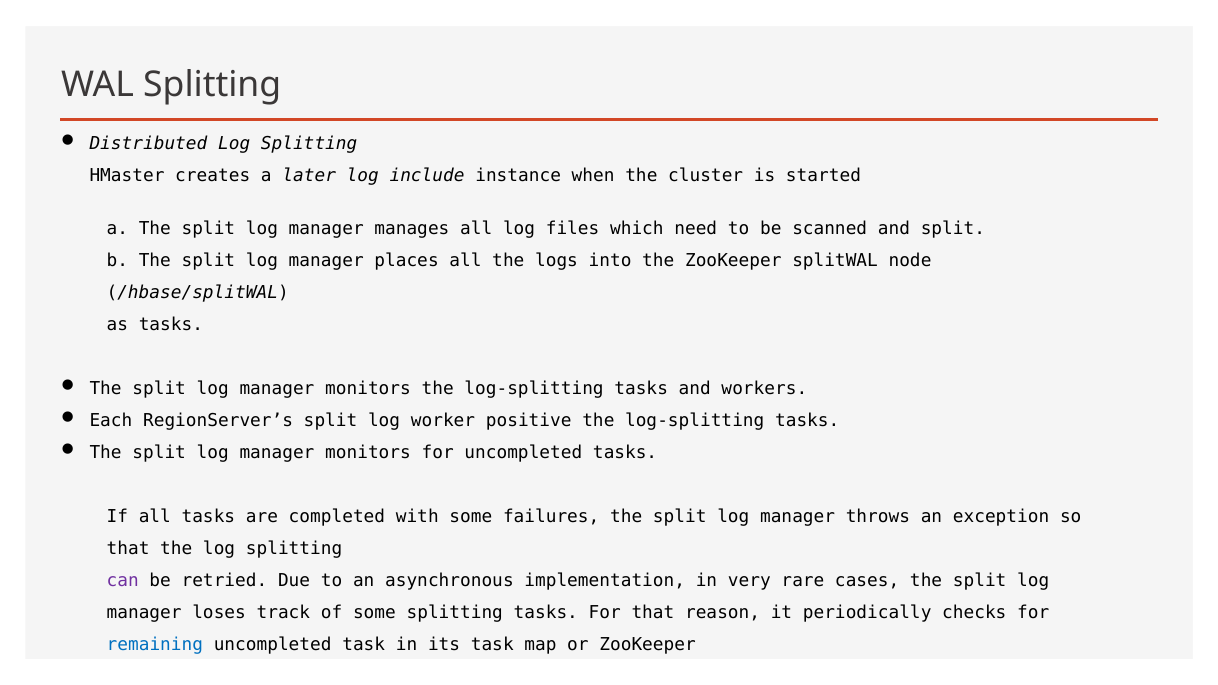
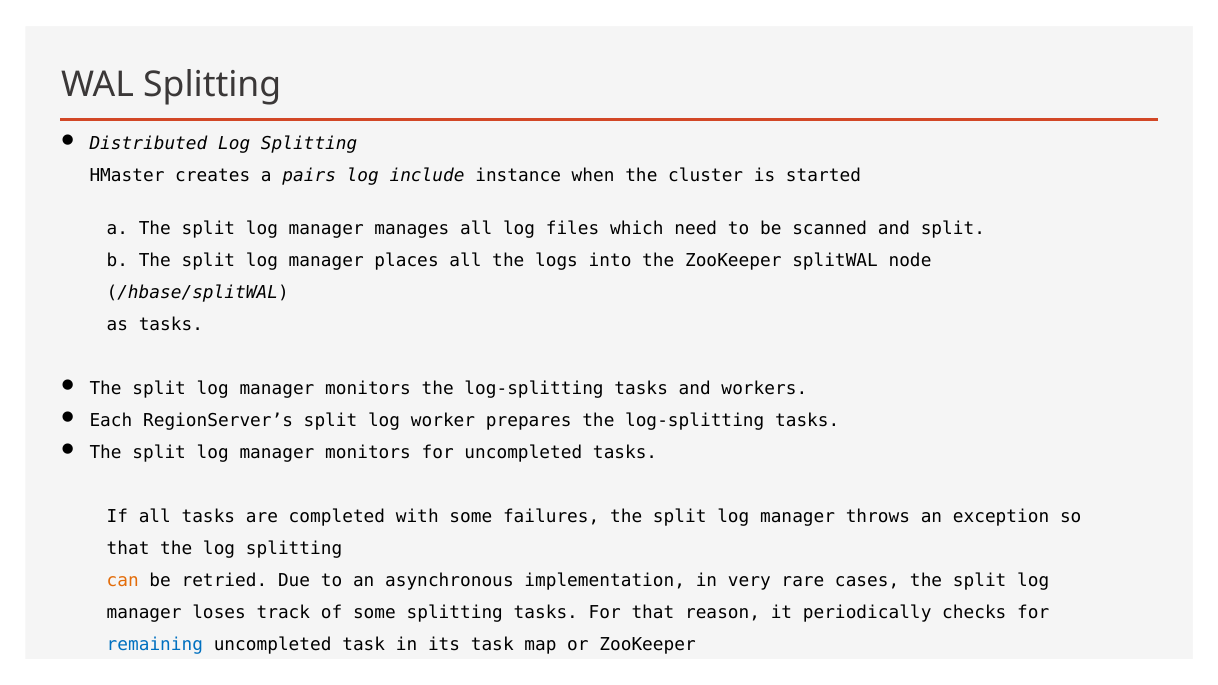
later: later -> pairs (309, 176)
positive: positive -> prepares (529, 421)
can colour: purple -> orange (123, 581)
